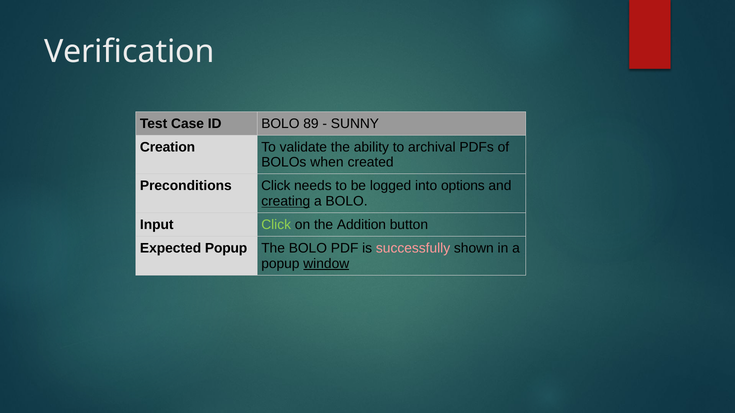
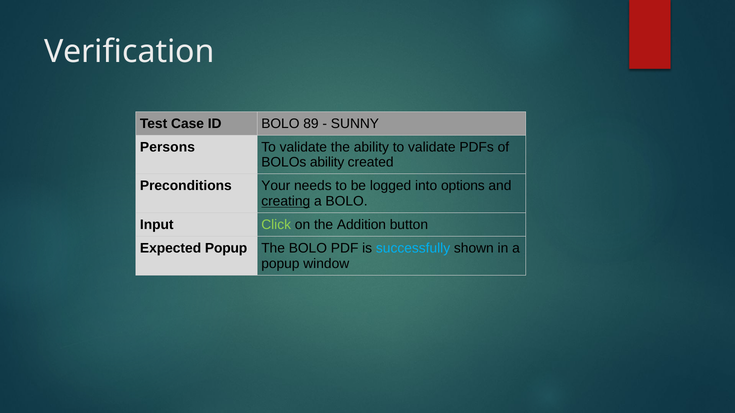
Creation: Creation -> Persons (167, 147)
ability to archival: archival -> validate (432, 147)
BOLOs when: when -> ability (327, 163)
Preconditions Click: Click -> Your (276, 186)
successfully colour: pink -> light blue (413, 248)
window underline: present -> none (326, 264)
